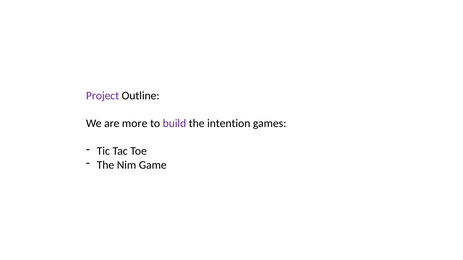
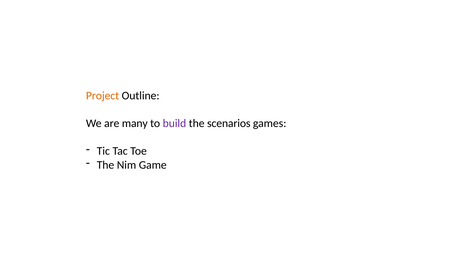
Project colour: purple -> orange (103, 96)
more: more -> many (135, 124)
intention: intention -> scenarios (229, 124)
